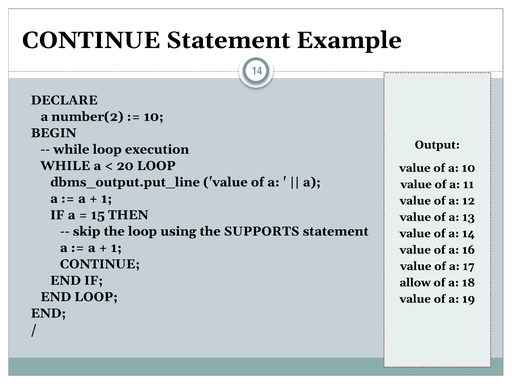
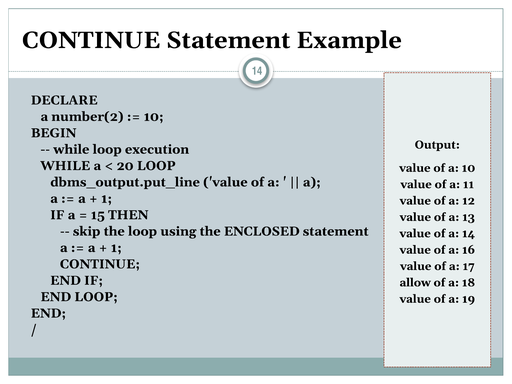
SUPPORTS: SUPPORTS -> ENCLOSED (262, 231)
